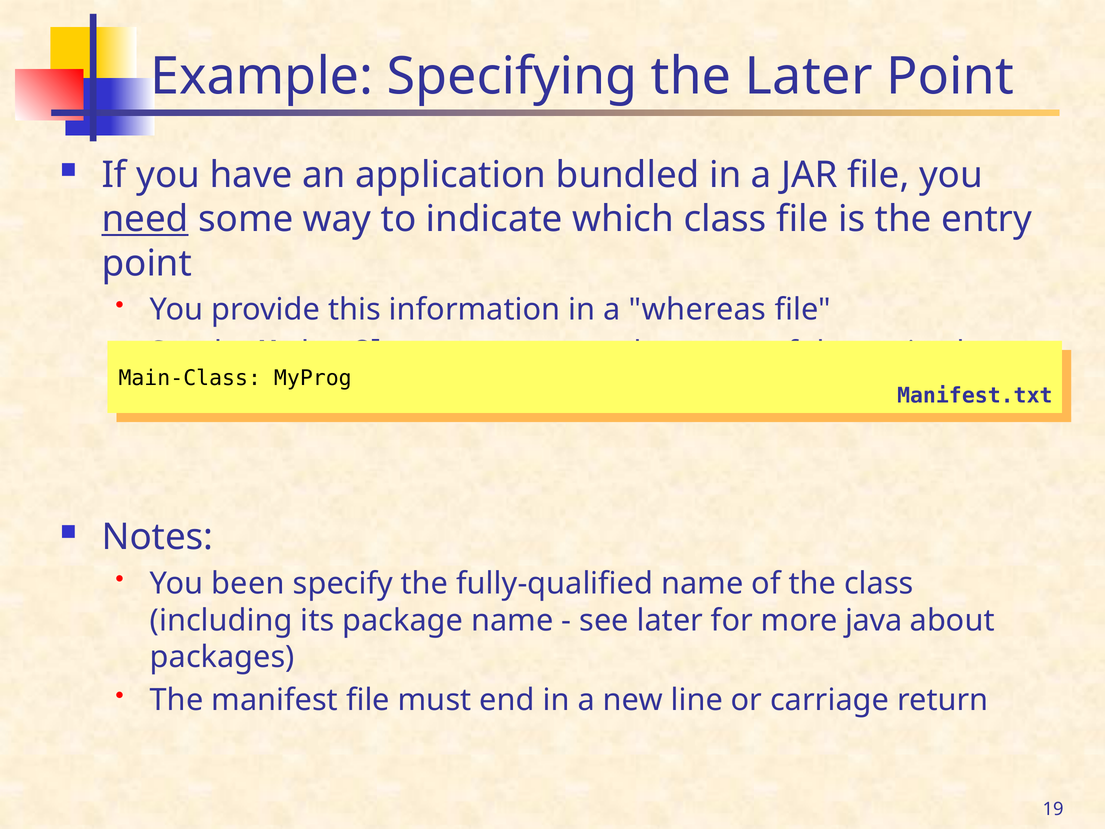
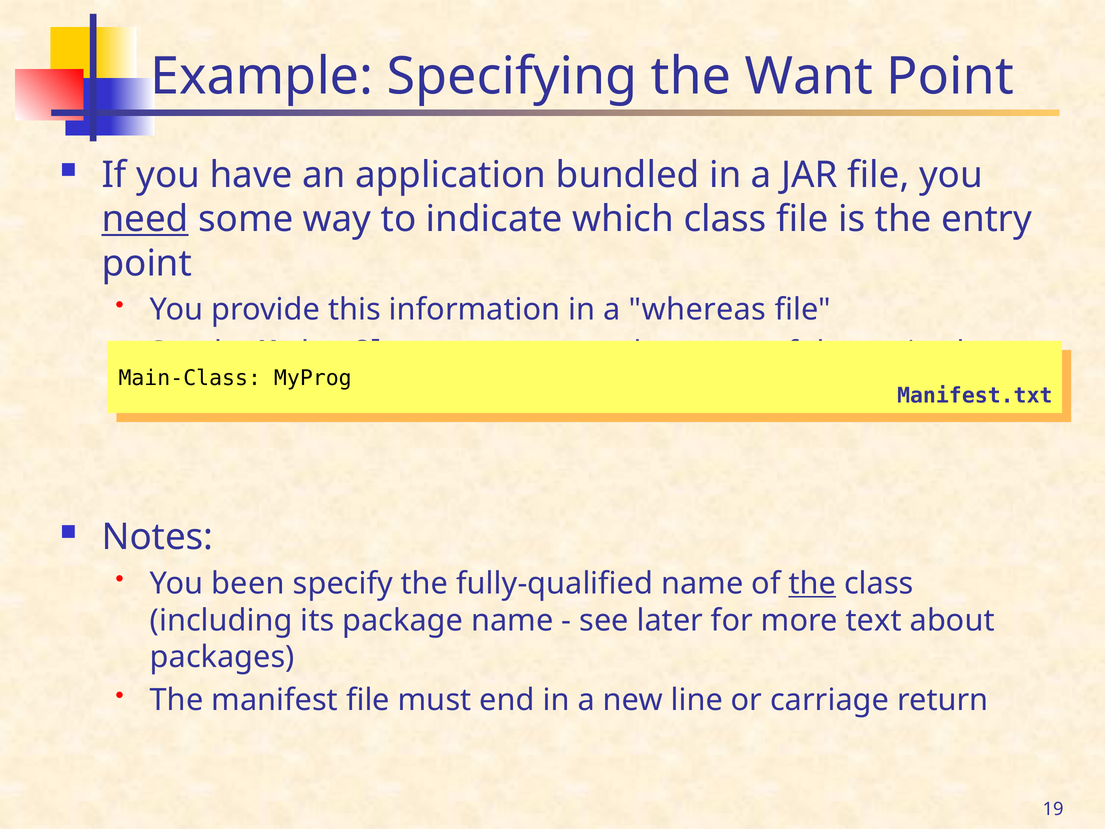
the Later: Later -> Want (809, 76)
the underline: none -> present (812, 583)
java: java -> text (874, 620)
